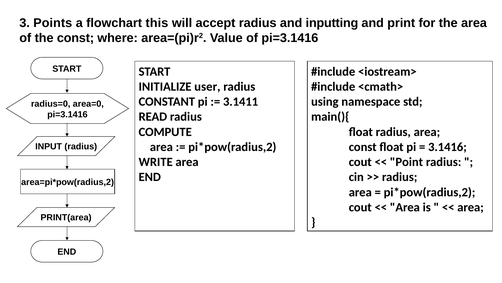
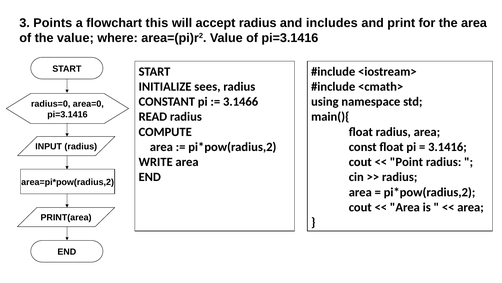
inputting: inputting -> includes (332, 23)
the const: const -> value (75, 38)
user: user -> sees (207, 86)
3.1411: 3.1411 -> 3.1466 (241, 101)
